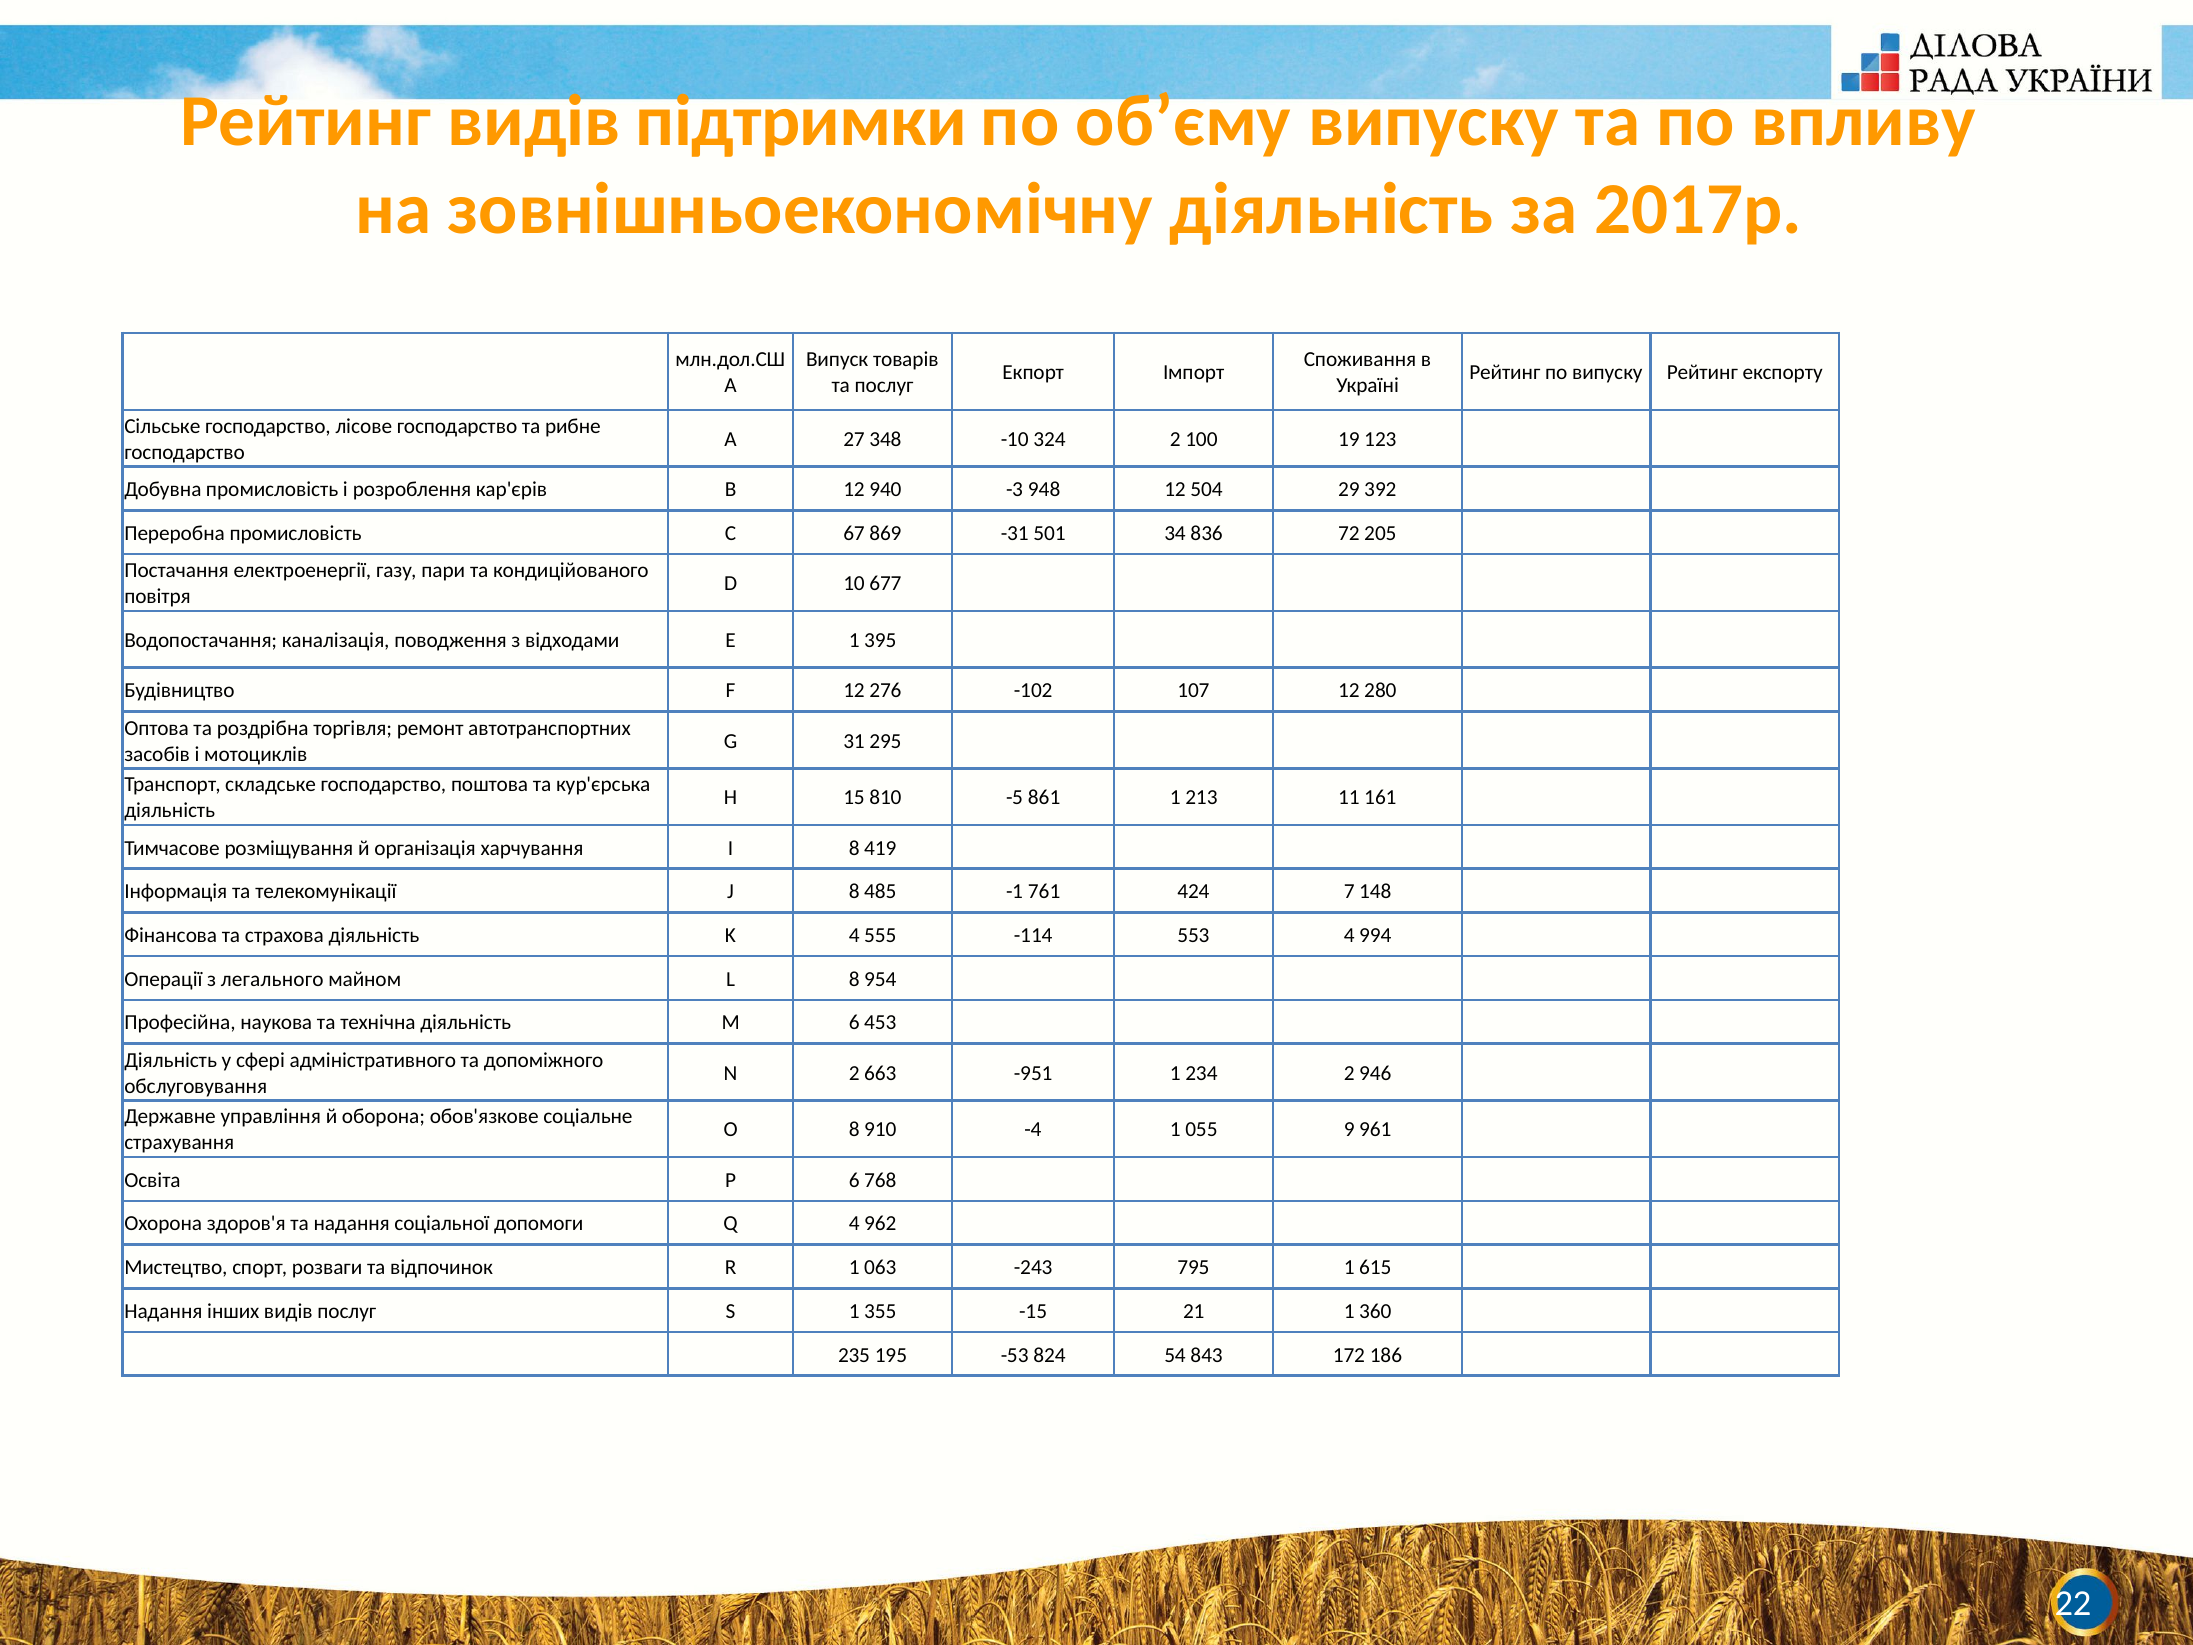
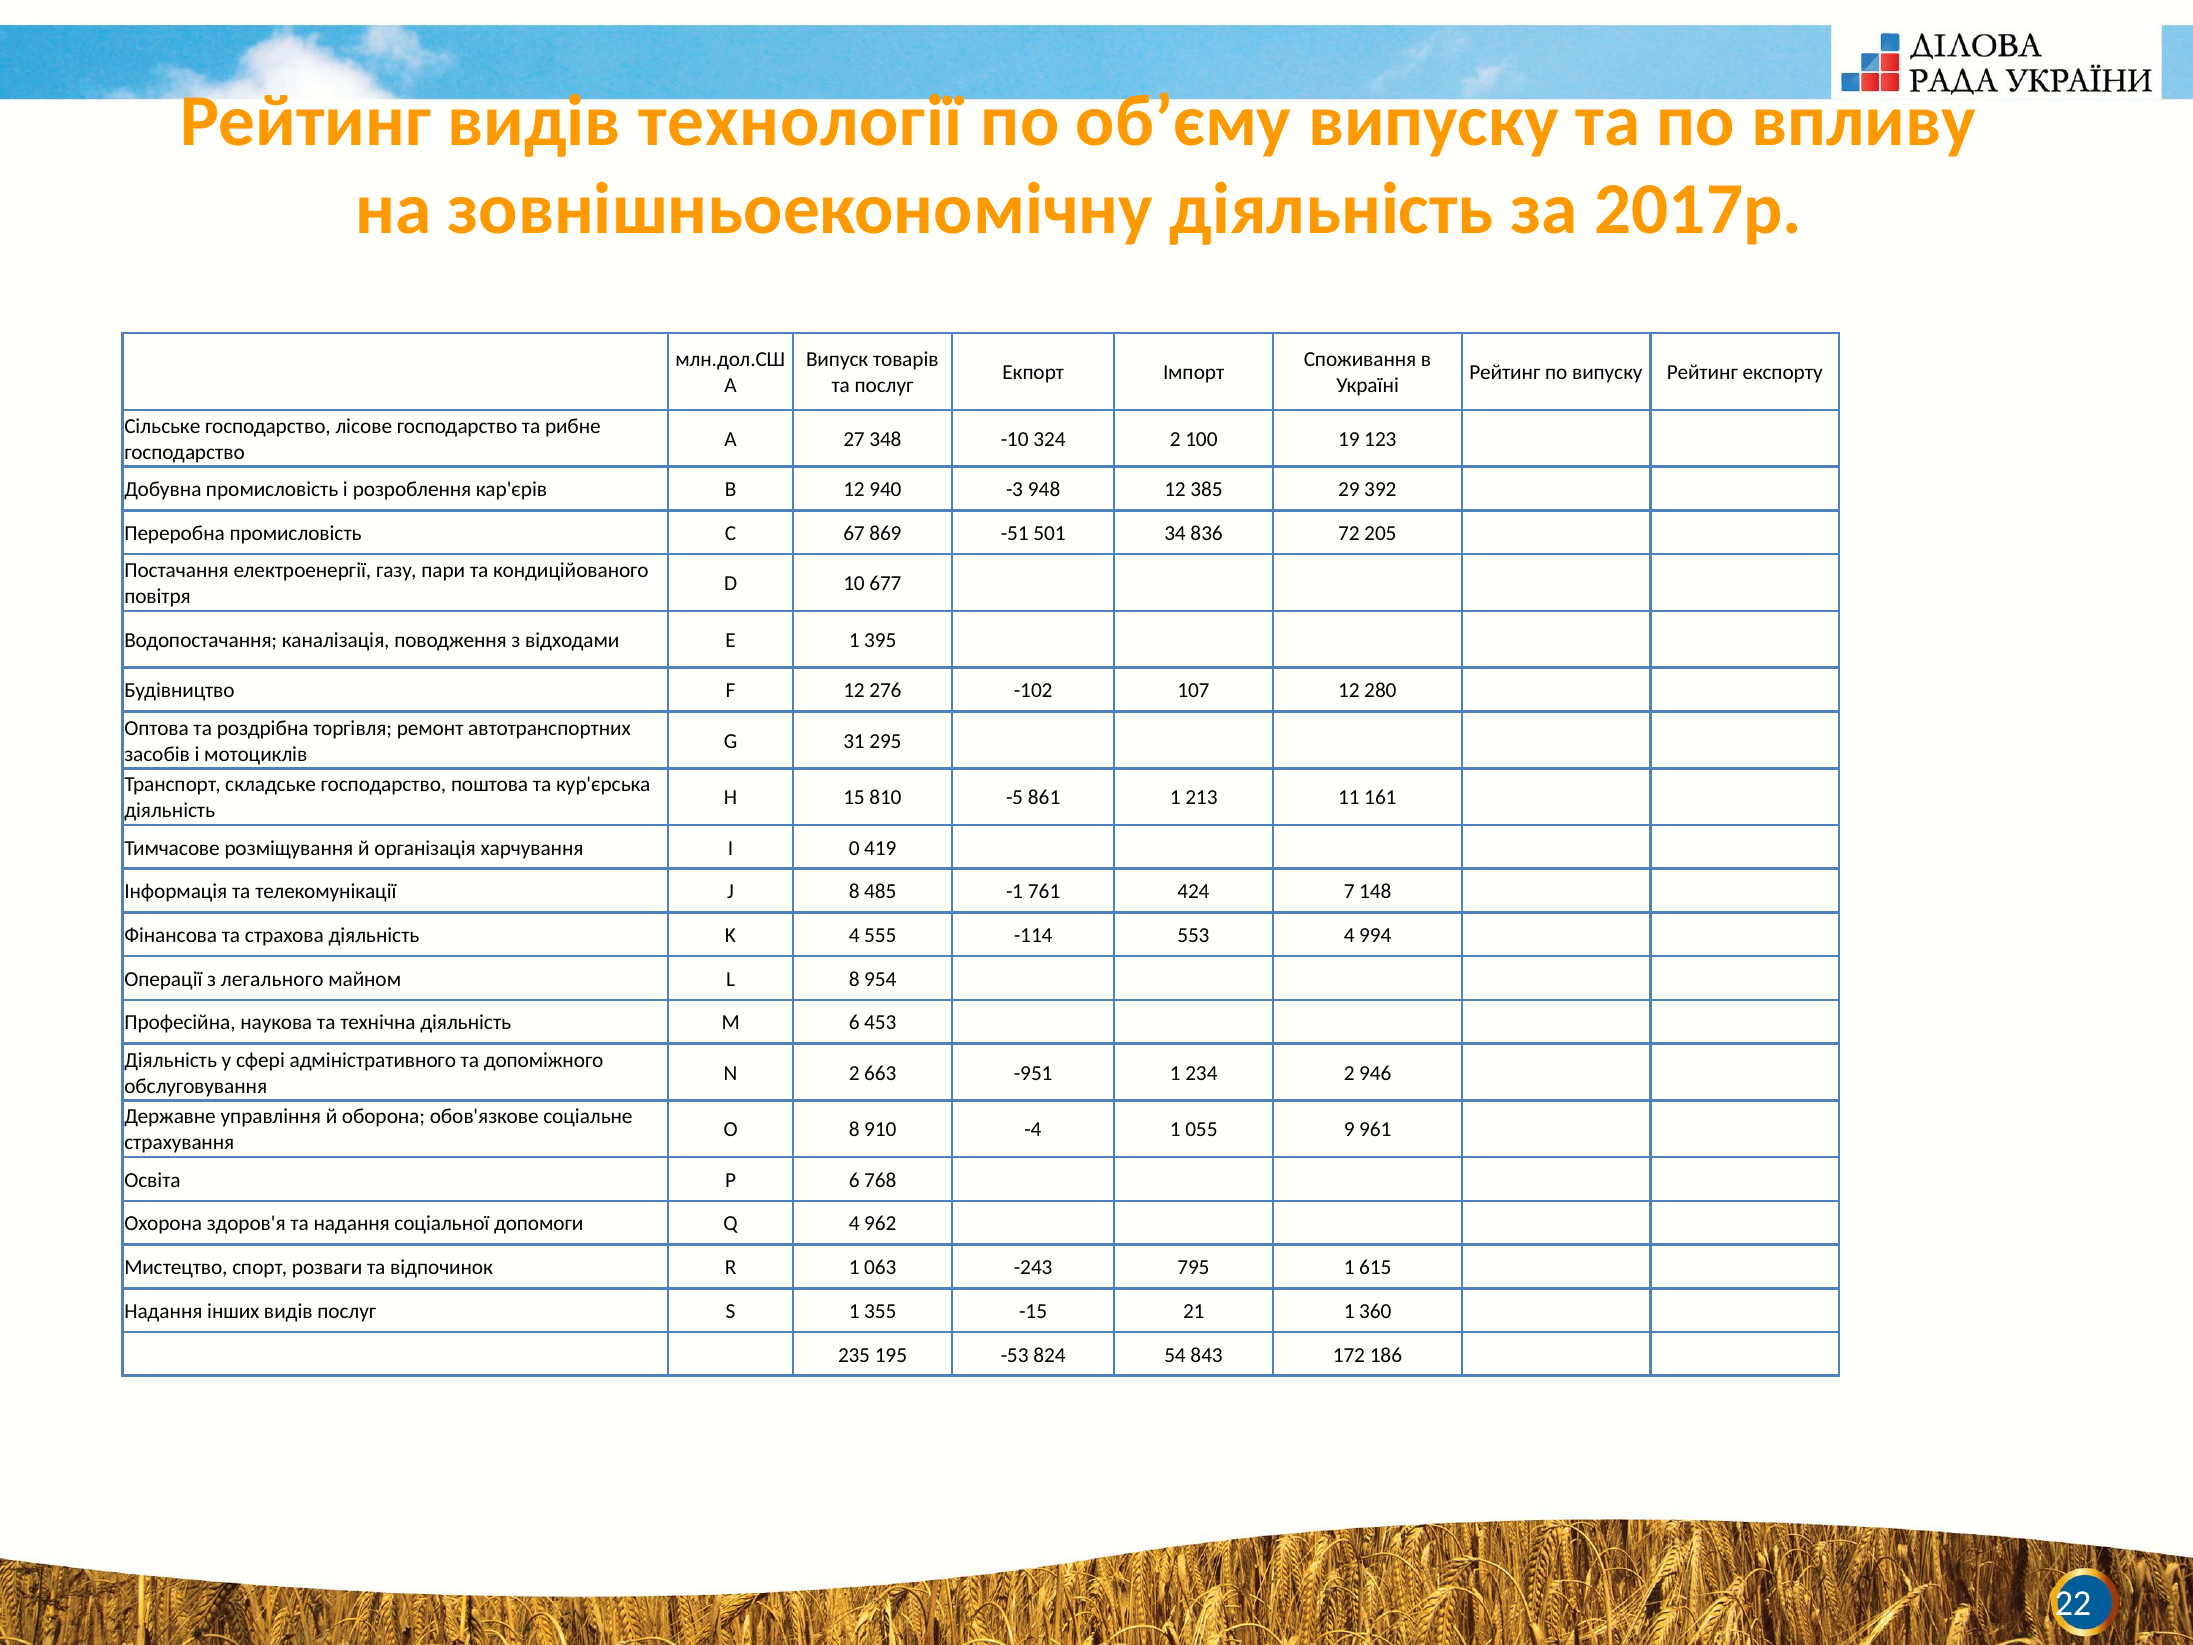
підтримки: підтримки -> технології (801, 121)
504: 504 -> 385 (1207, 490)
-31: -31 -> -51 (1015, 533)
I 8: 8 -> 0 (854, 848)
